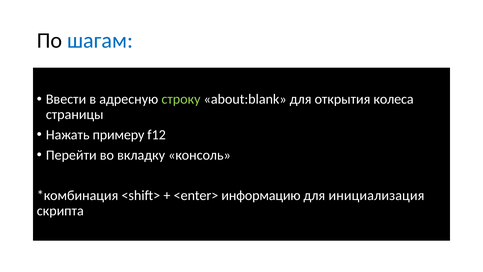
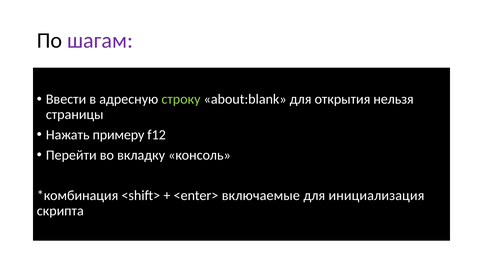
шагам colour: blue -> purple (100, 41)
колеса: колеса -> нельзя (394, 99)
информацию: информацию -> включаемые (261, 195)
